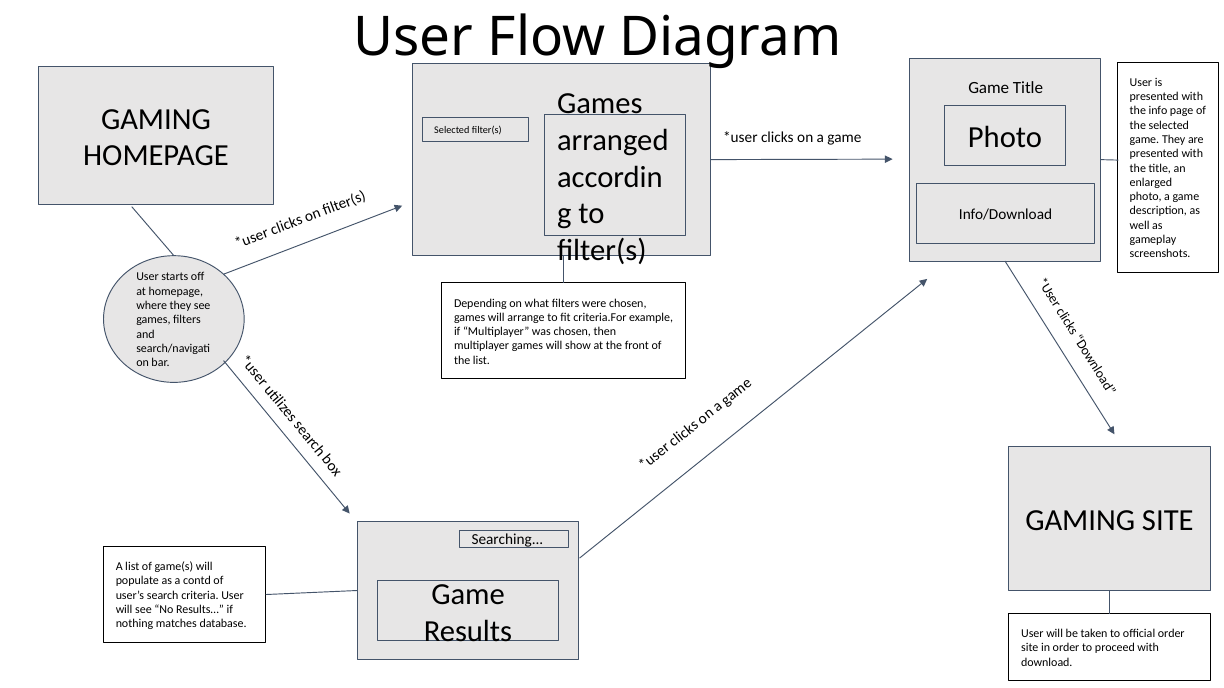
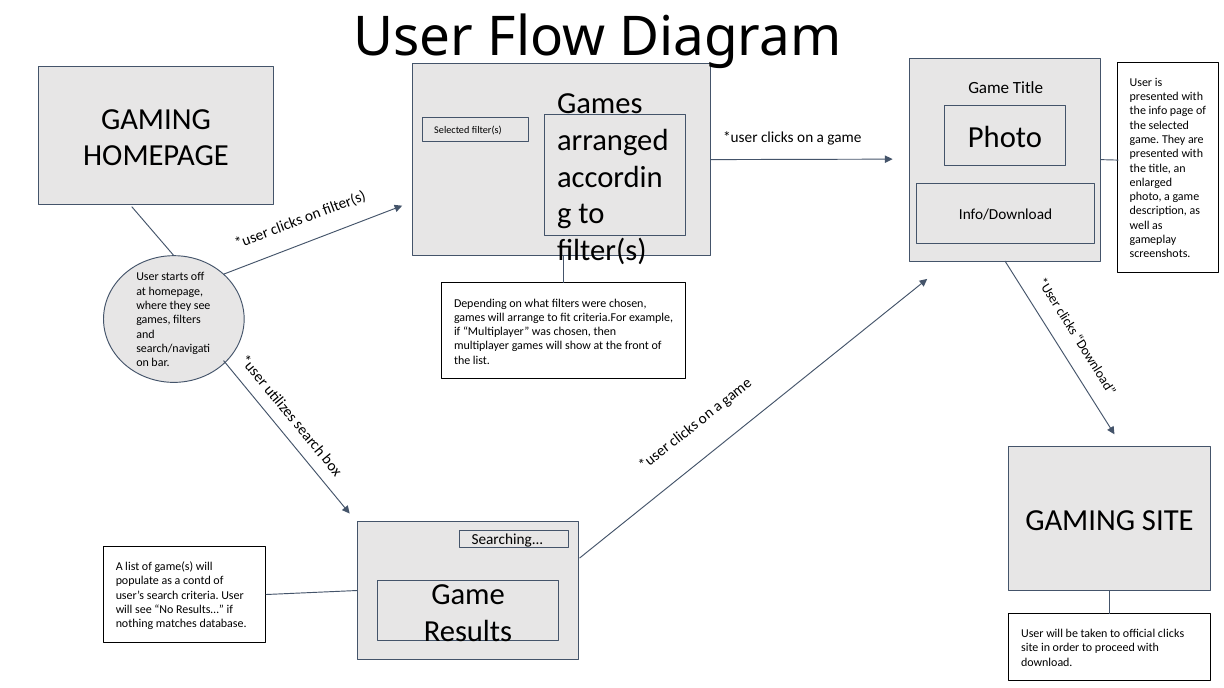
official order: order -> clicks (1171, 634)
